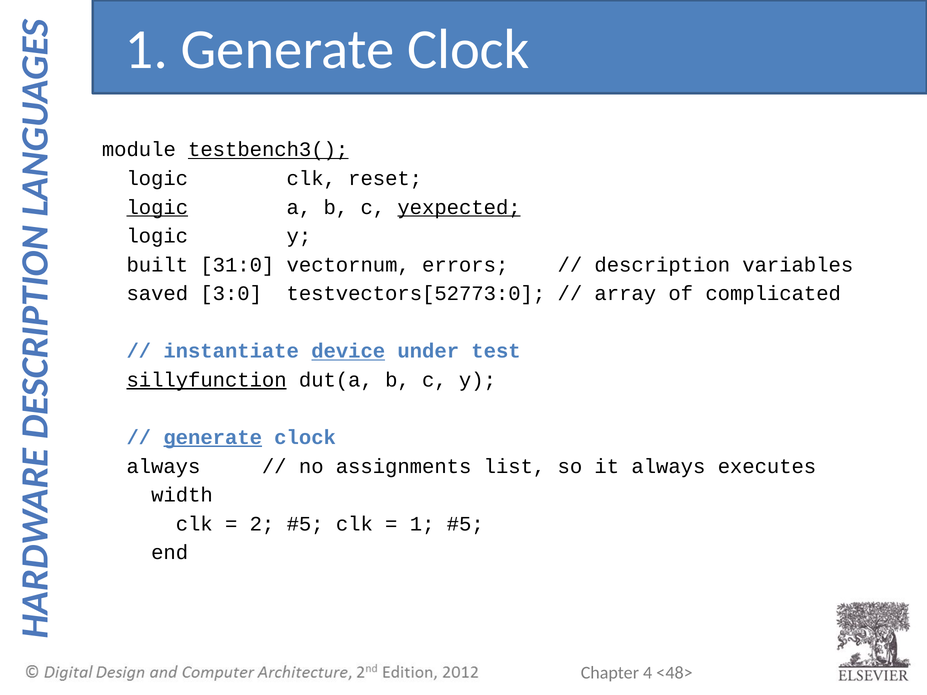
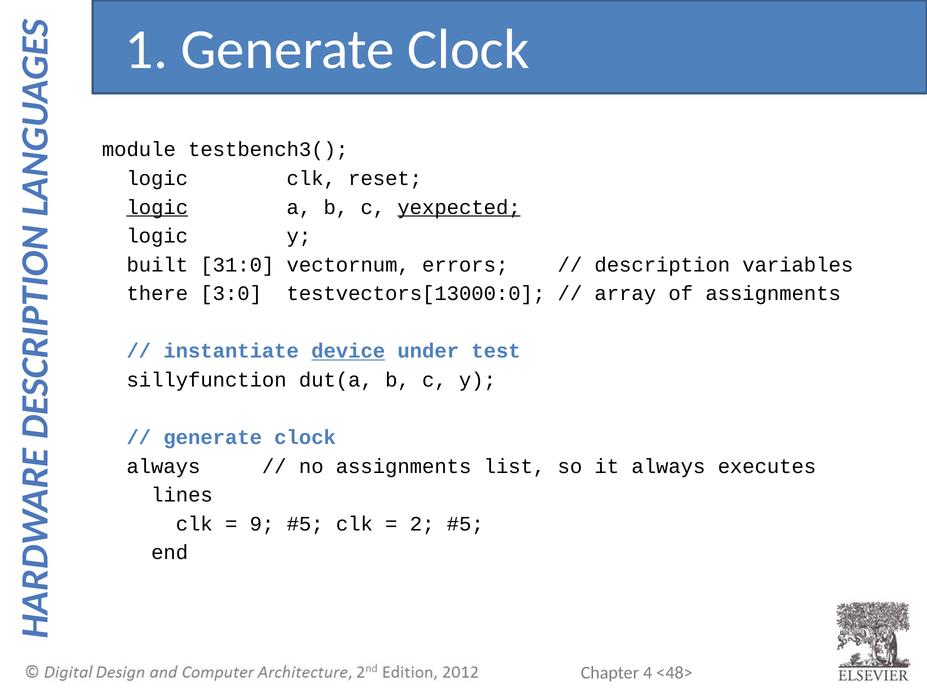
testbench3( underline: present -> none (268, 150)
saved: saved -> there (157, 294)
testvectors[52773:0: testvectors[52773:0 -> testvectors[13000:0 (416, 294)
of complicated: complicated -> assignments (773, 294)
sillyfunction underline: present -> none (207, 380)
generate underline: present -> none (213, 438)
width: width -> lines (182, 495)
2: 2 -> 9 (262, 524)
1: 1 -> 2 (422, 524)
